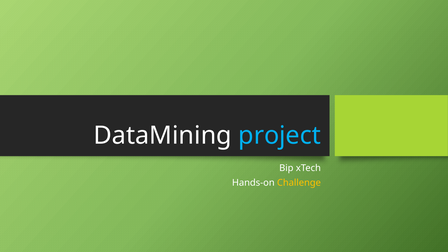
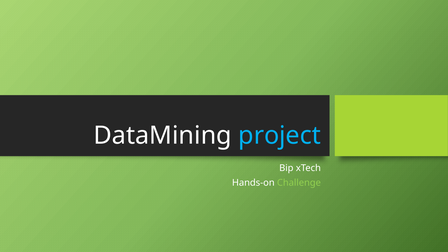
Challenge colour: yellow -> light green (299, 183)
